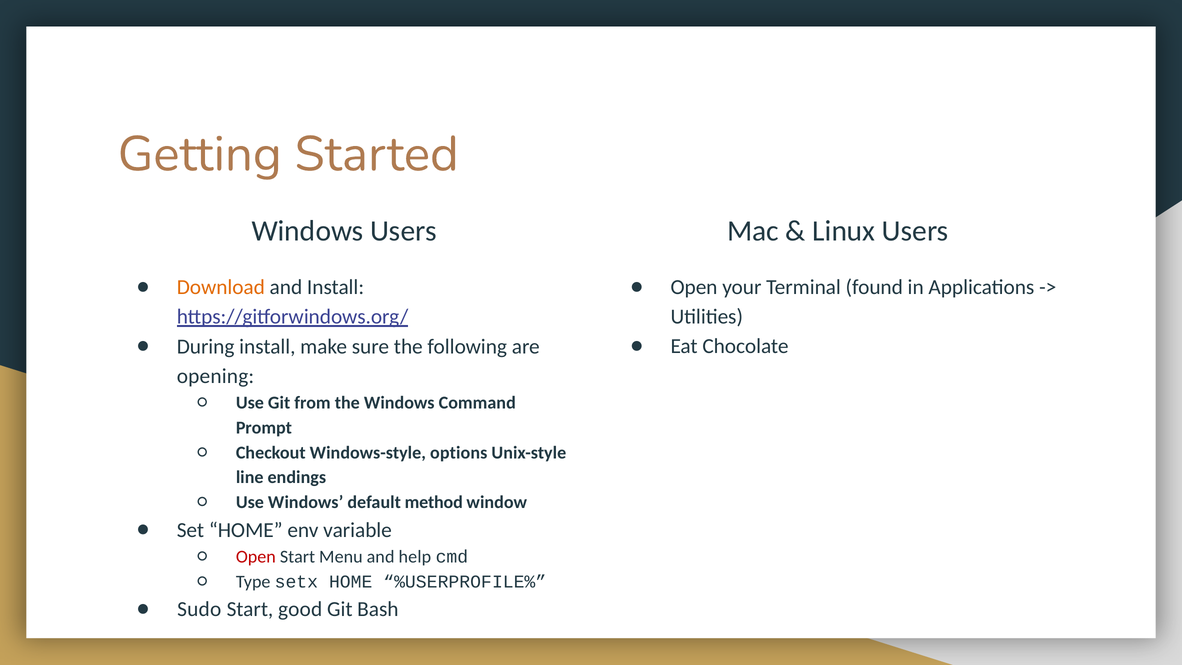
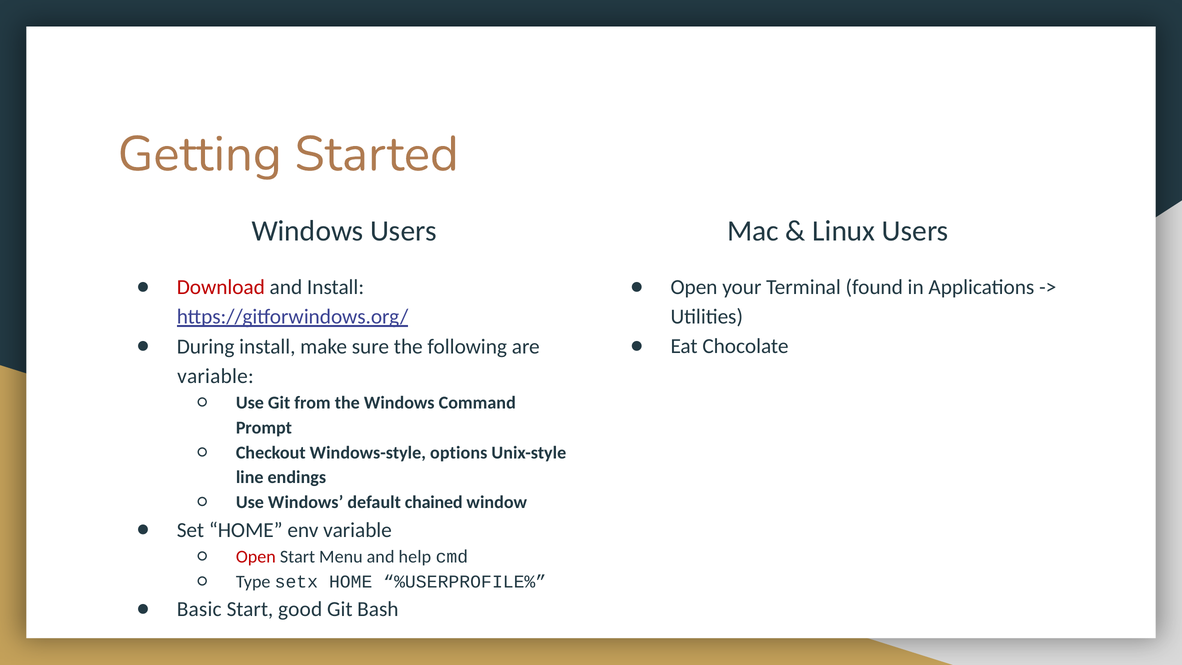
Download colour: orange -> red (221, 287)
opening: opening -> variable (215, 376)
method: method -> chained (434, 502)
Sudo: Sudo -> Basic (199, 609)
